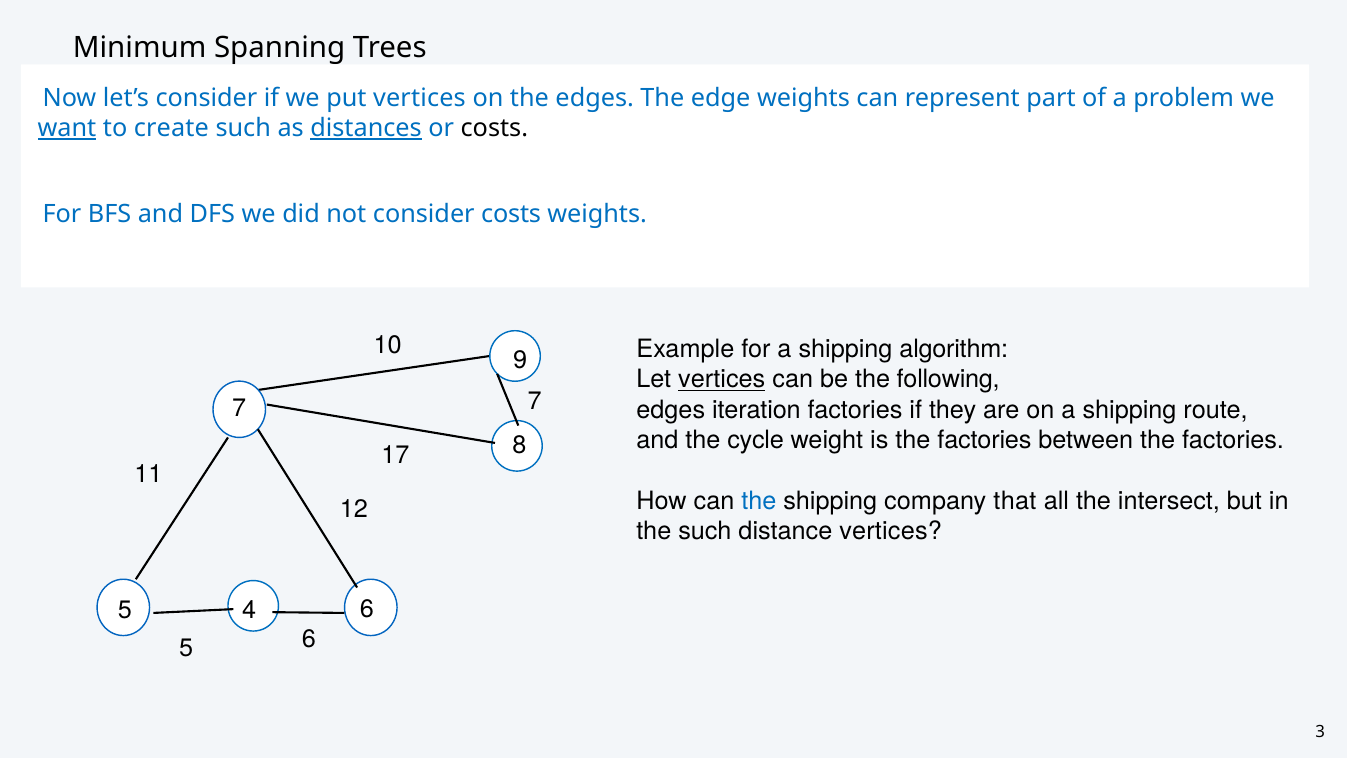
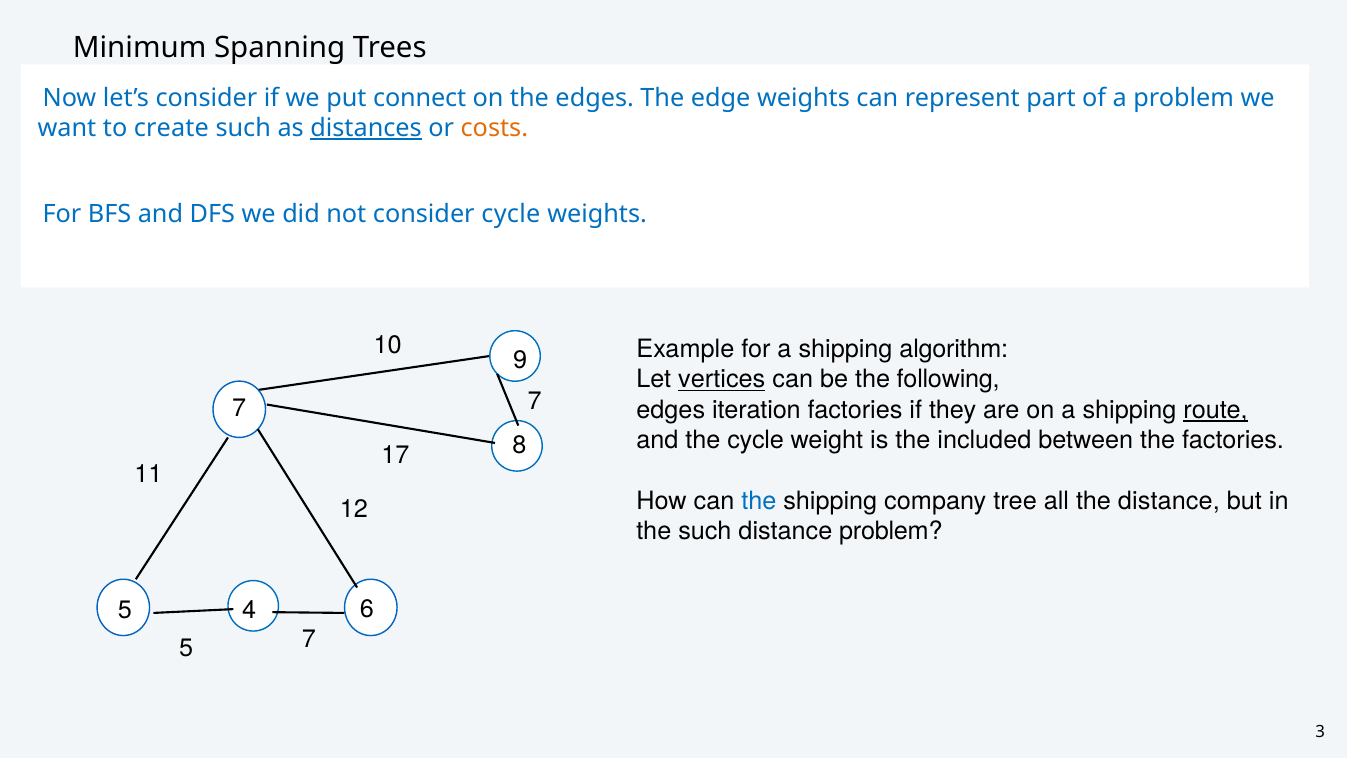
put vertices: vertices -> connect (420, 98)
want underline: present -> none (67, 128)
costs colour: black -> orange (494, 128)
consider costs: costs -> cycle (511, 214)
route underline: none -> present (1216, 410)
is the factories: factories -> included (984, 440)
that: that -> tree (1015, 501)
the intersect: intersect -> distance (1169, 501)
distance vertices: vertices -> problem (891, 531)
6: 6 -> 7 (309, 639)
